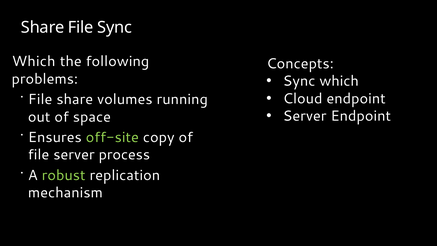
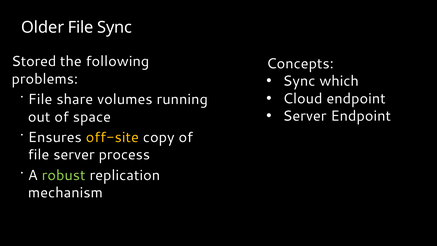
Share: Share -> Older (43, 27)
Which: Which -> Stored (34, 61)
off-site colour: light green -> yellow (112, 137)
